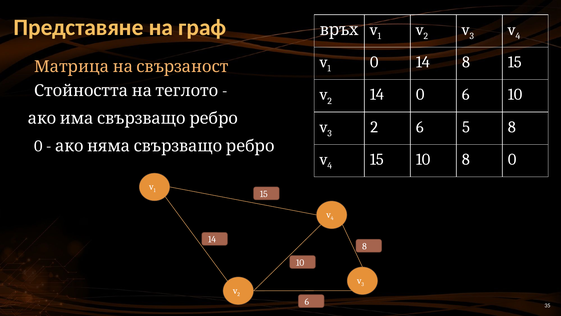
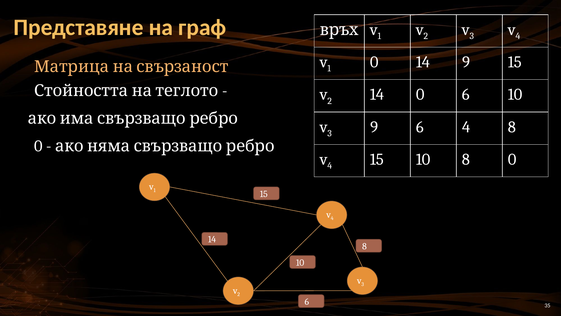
14 8: 8 -> 9 (466, 62)
2: 2 -> 9 (374, 127)
6 5: 5 -> 4 (466, 127)
